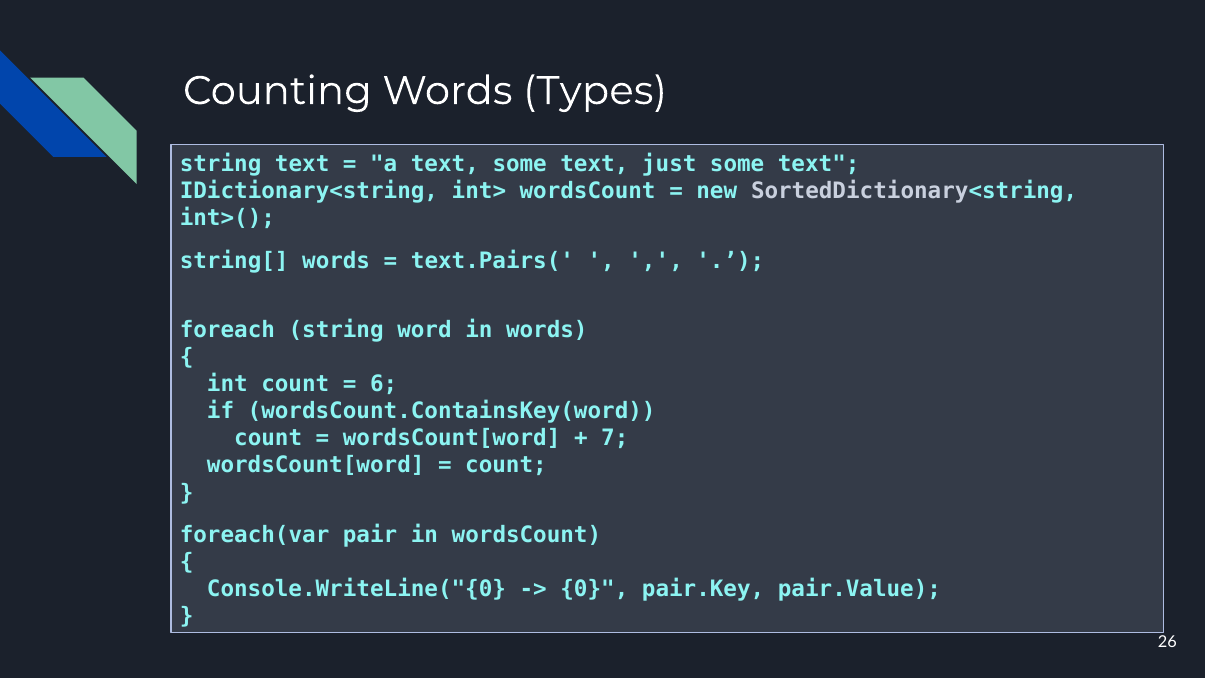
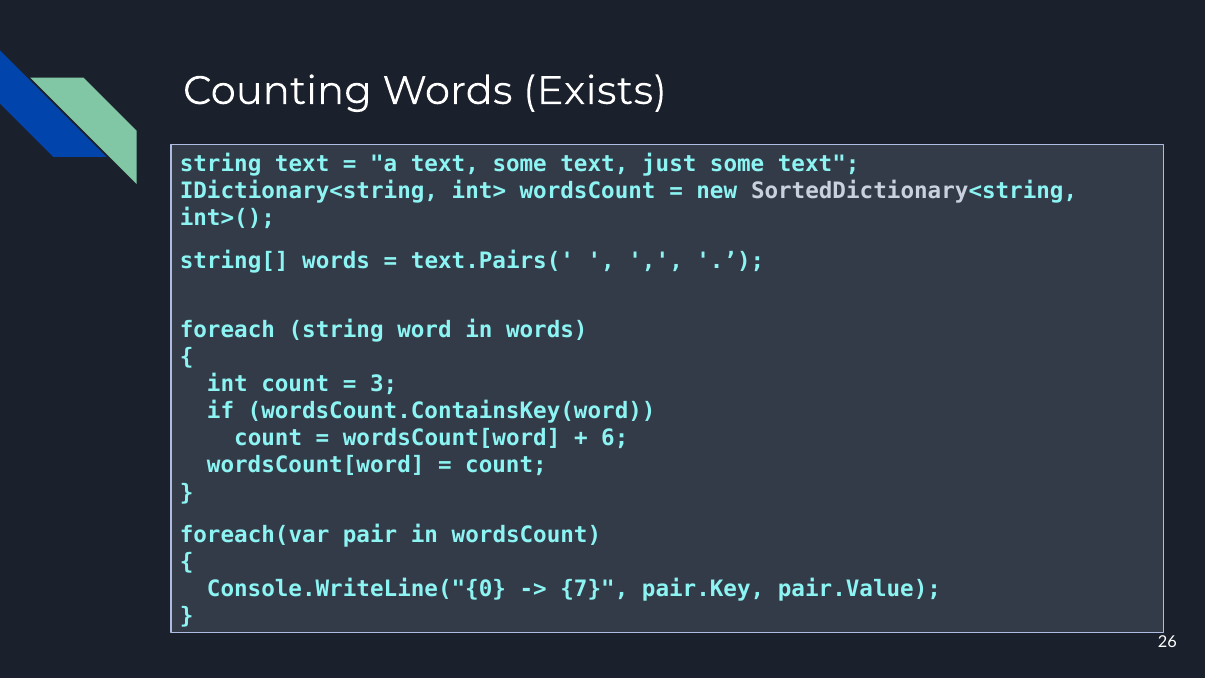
Types: Types -> Exists (595, 91)
6: 6 -> 3 (384, 384)
7: 7 -> 6 (615, 438)
0: 0 -> 7 (594, 589)
